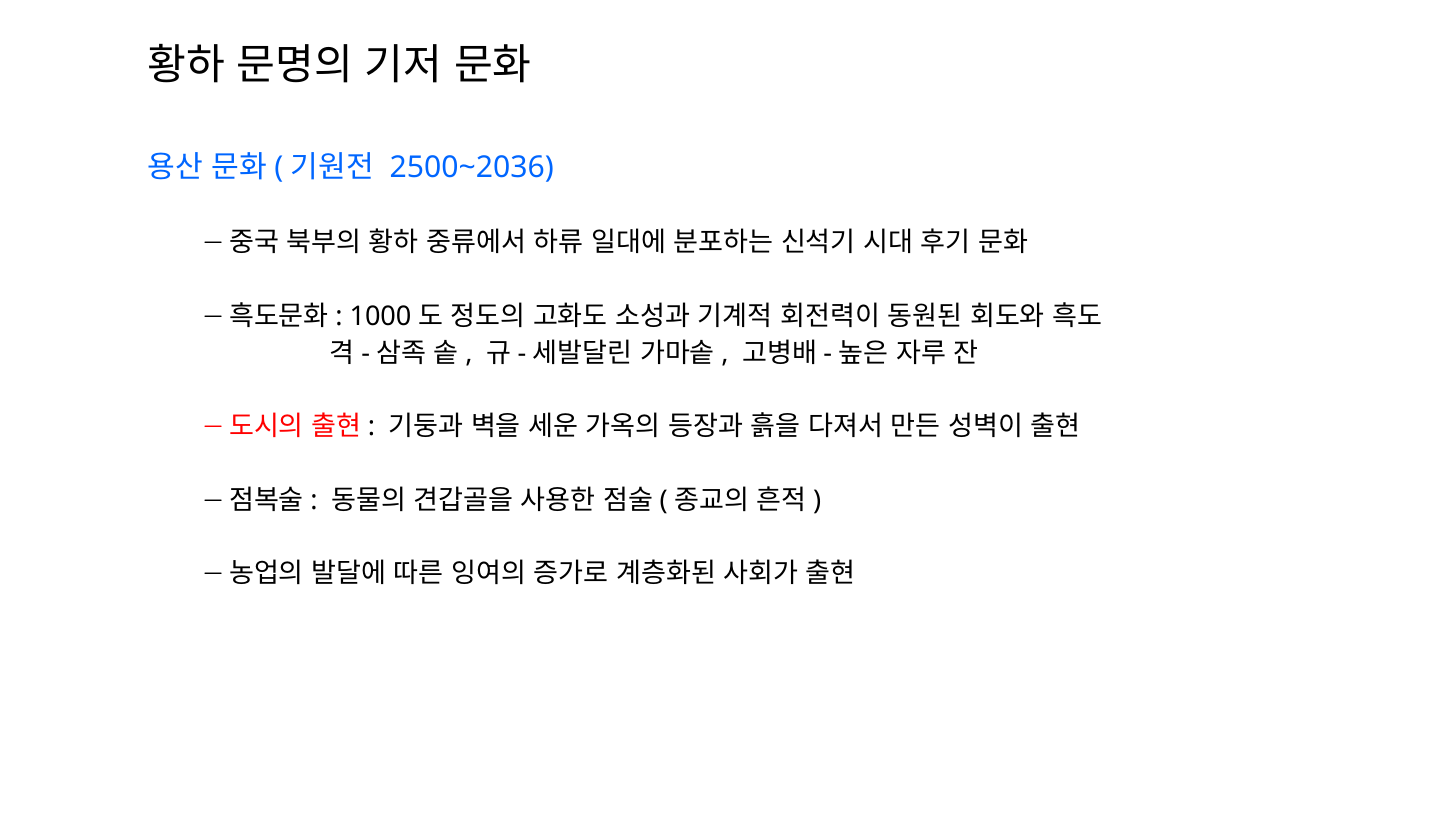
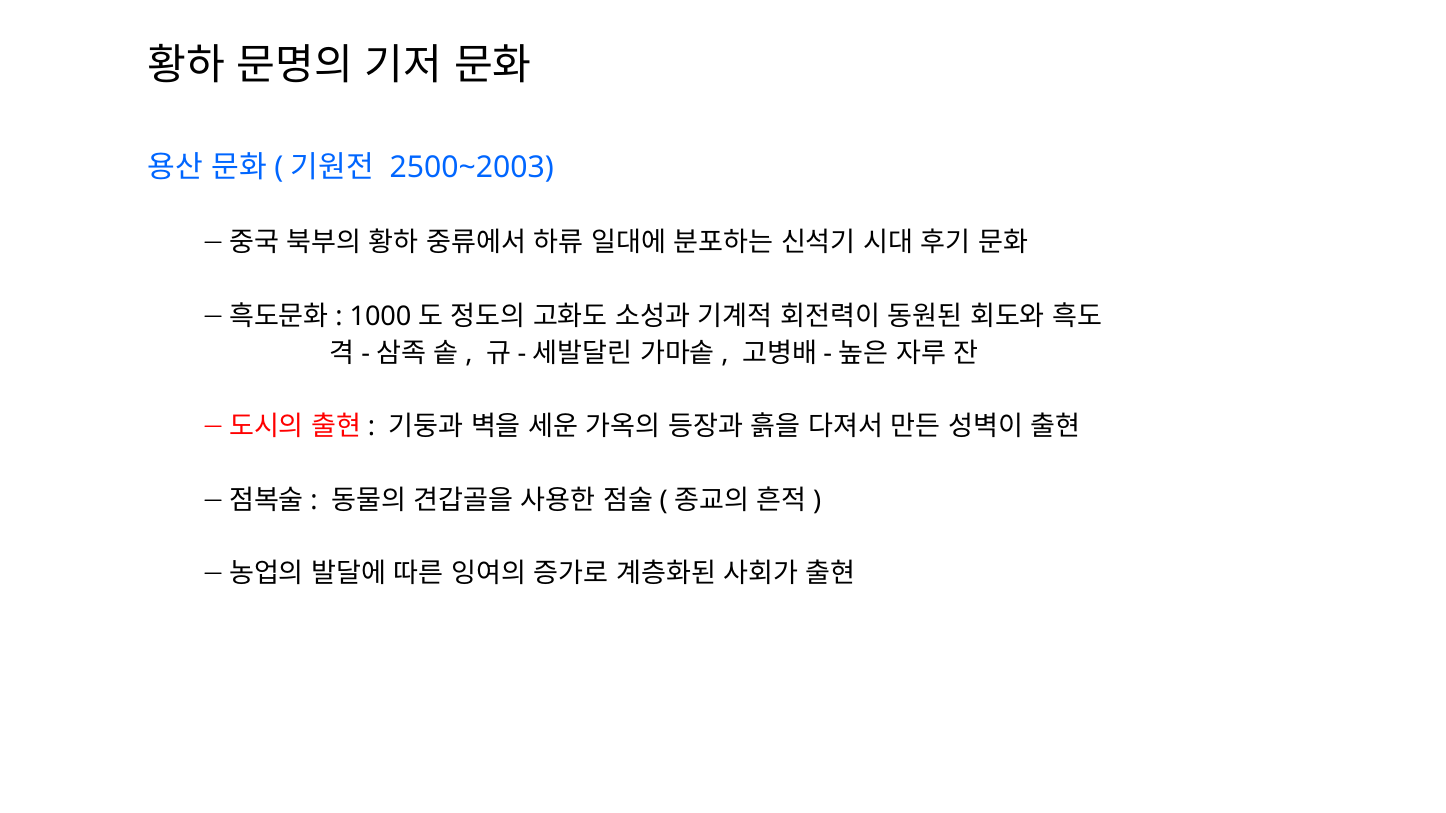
2500~2036: 2500~2036 -> 2500~2003 (472, 168)
